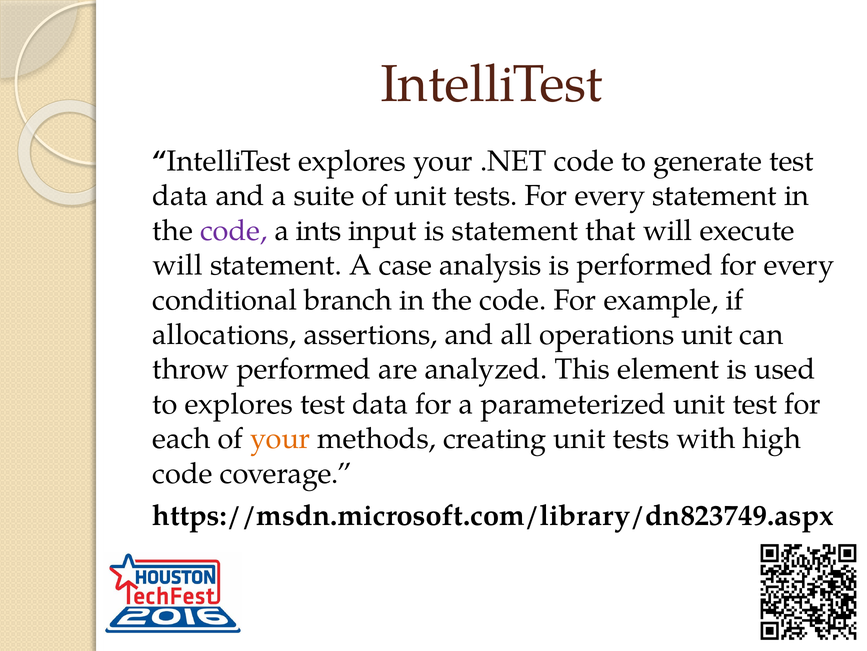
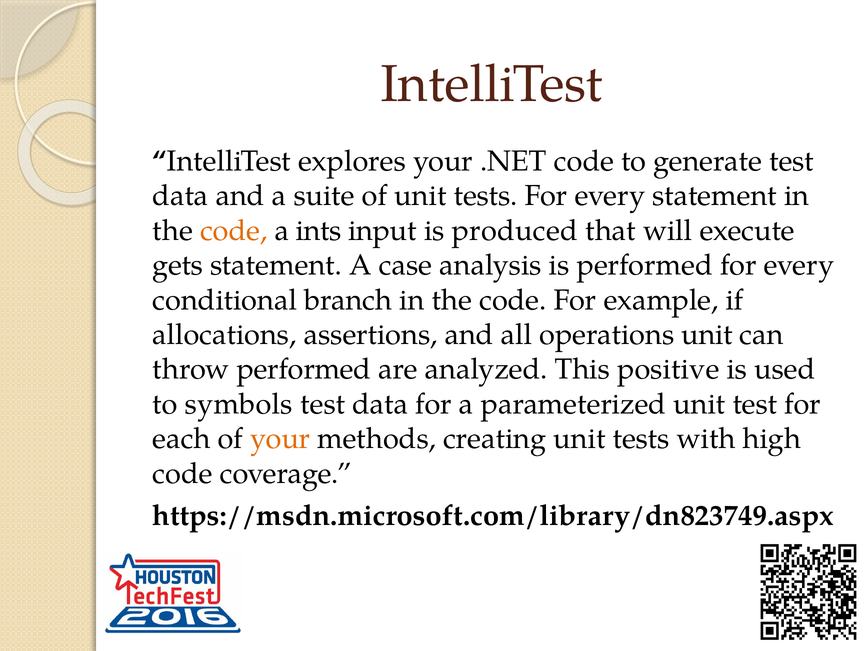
code colour: purple -> orange (234, 230)
is statement: statement -> produced (515, 230)
will: will -> gets (178, 265)
element: element -> positive (668, 369)
to explores: explores -> symbols (239, 404)
